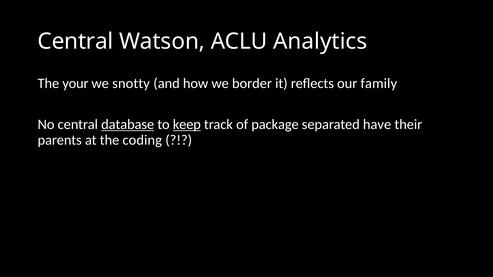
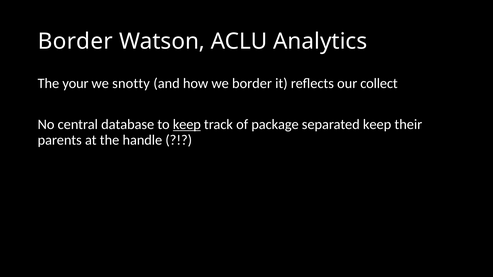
Central: Central -> Border (75, 41)
family: family -> collect (379, 83)
database underline: present -> none (128, 125)
separated have: have -> keep (377, 125)
coding: coding -> handle (142, 140)
